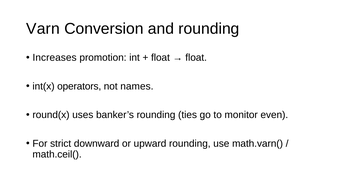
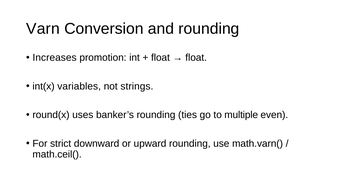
operators: operators -> variables (79, 87)
names: names -> strings (137, 87)
monitor: monitor -> multiple (241, 115)
